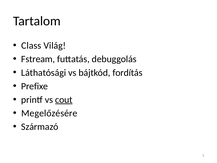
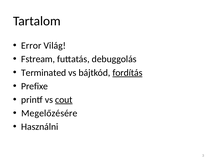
Class: Class -> Error (31, 46)
Láthatósági: Láthatósági -> Terminated (44, 73)
fordítás underline: none -> present (128, 73)
Származó: Származó -> Használni (40, 127)
